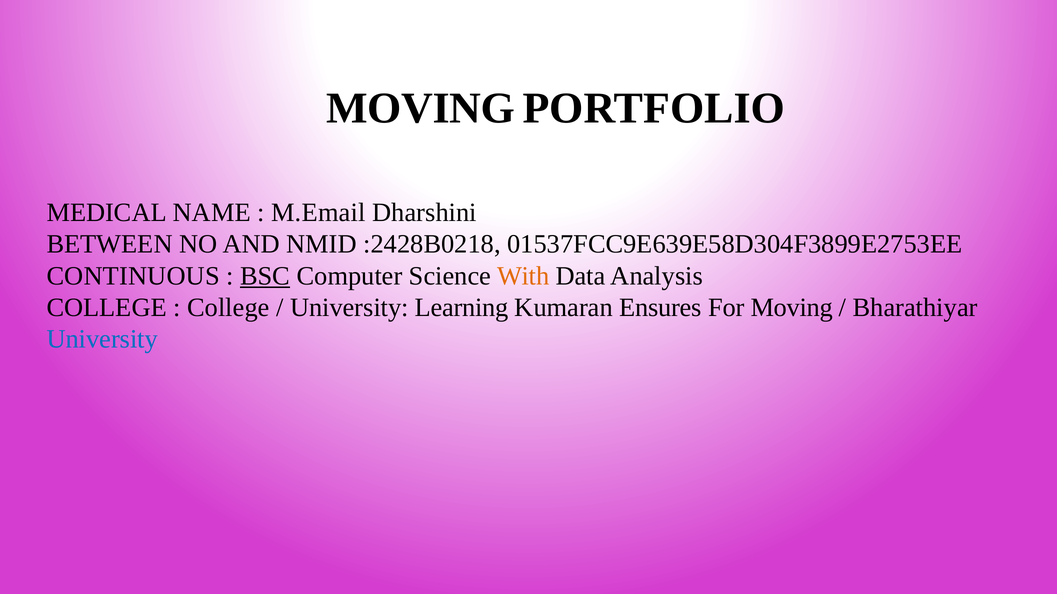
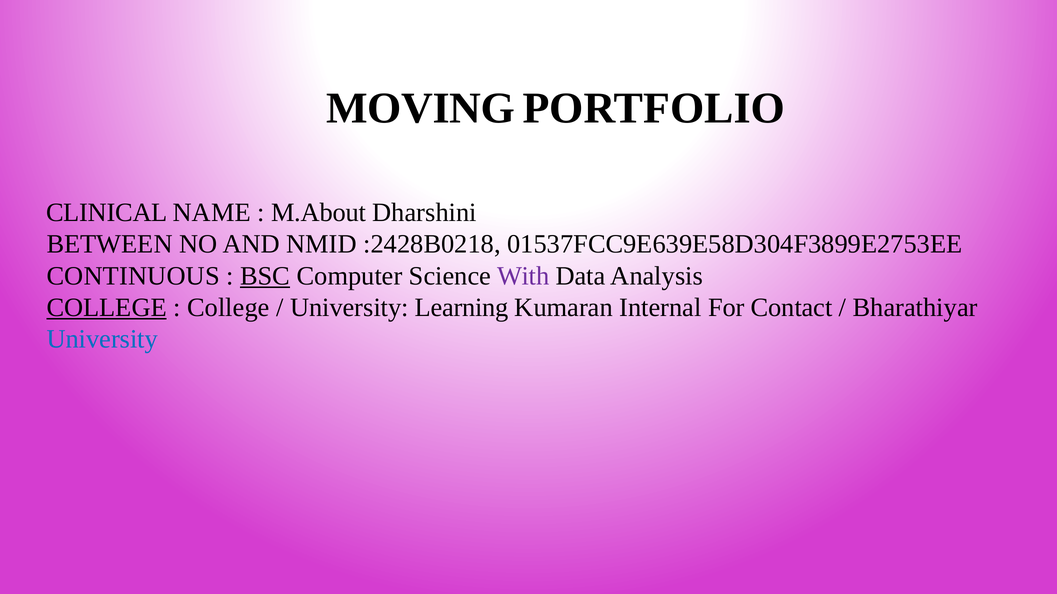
MEDICAL: MEDICAL -> CLINICAL (107, 213)
M.Email: M.Email -> M.About (319, 213)
With colour: orange -> purple (523, 276)
COLLEGE underline: none -> present (107, 308)
Ensures: Ensures -> Internal (660, 308)
For Moving: Moving -> Contact (792, 308)
